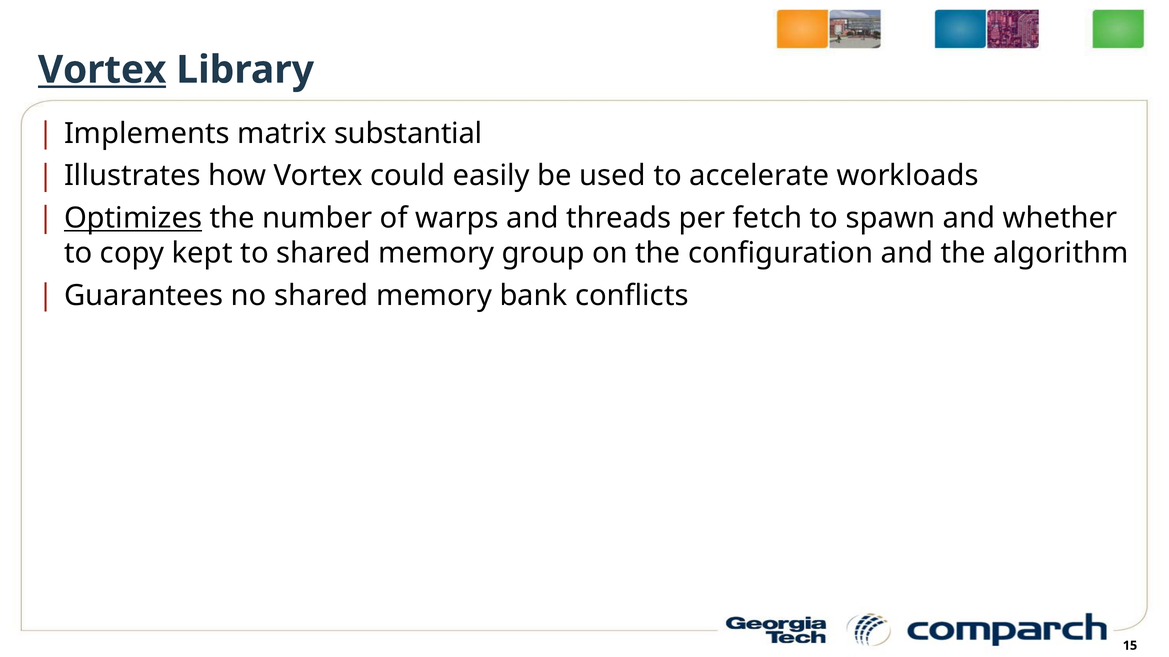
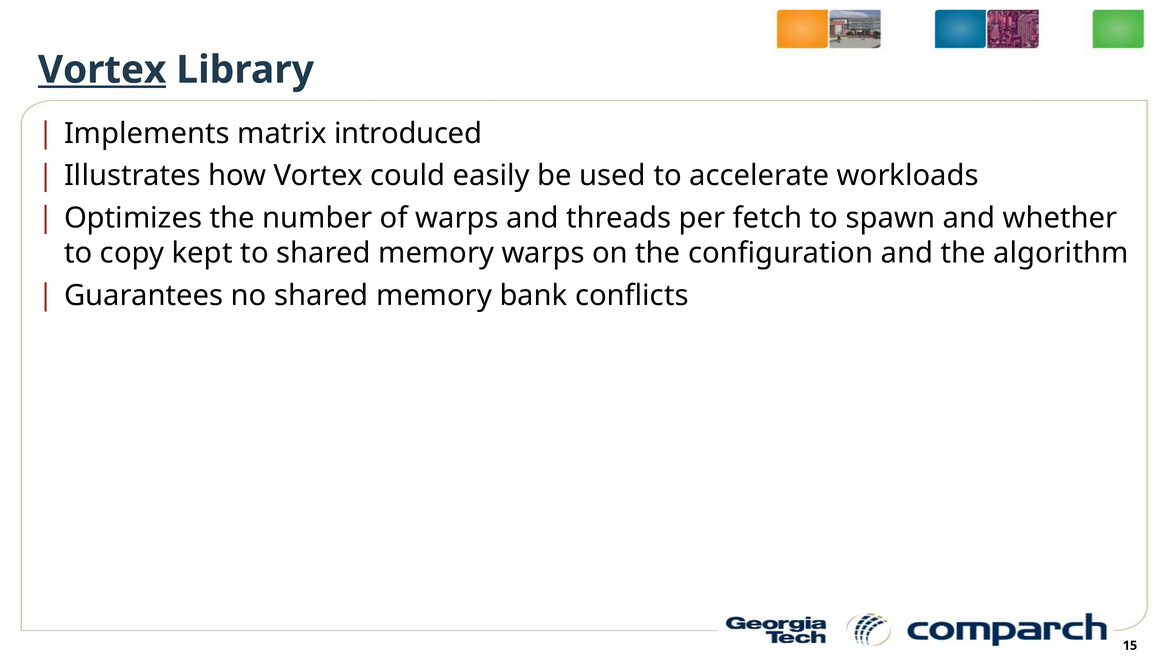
substantial: substantial -> introduced (408, 133)
Optimizes underline: present -> none (133, 218)
memory group: group -> warps (543, 253)
